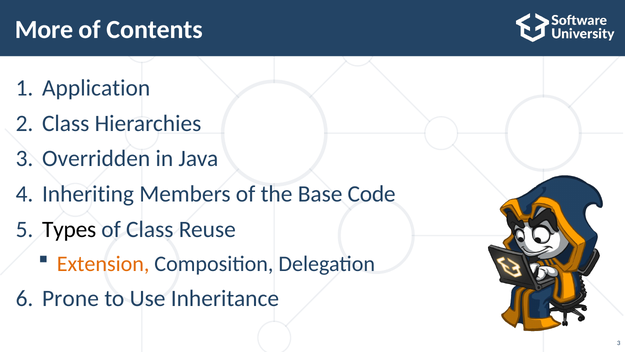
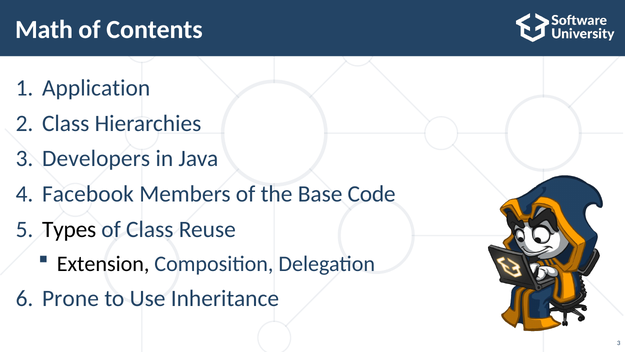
More: More -> Math (44, 30)
Overridden: Overridden -> Developers (96, 158)
Inheriting: Inheriting -> Facebook (88, 194)
Extension colour: orange -> black (103, 263)
